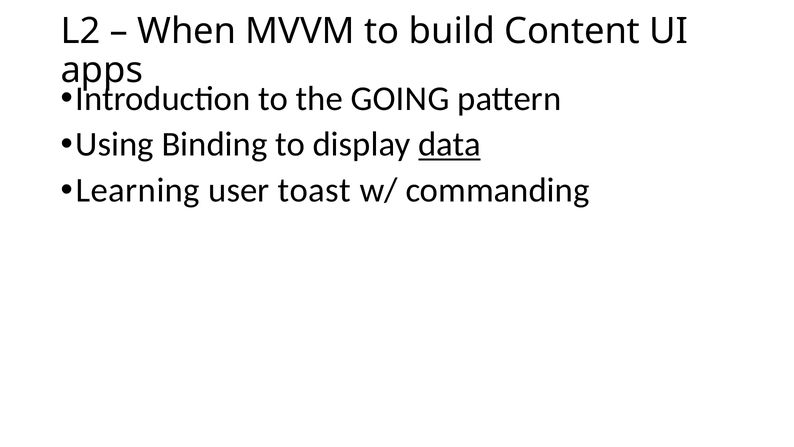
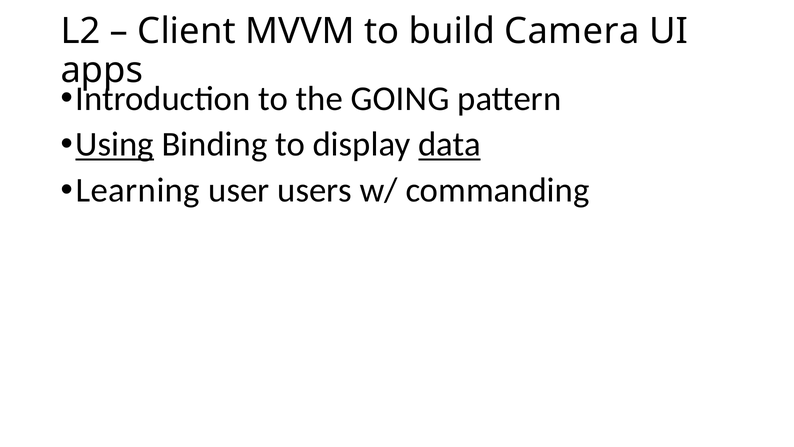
When: When -> Client (187, 31)
Content: Content -> Camera (572, 31)
Using underline: none -> present (115, 144)
toast: toast -> users (315, 190)
